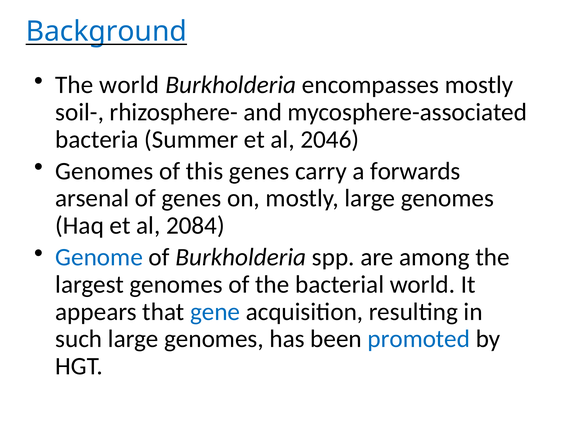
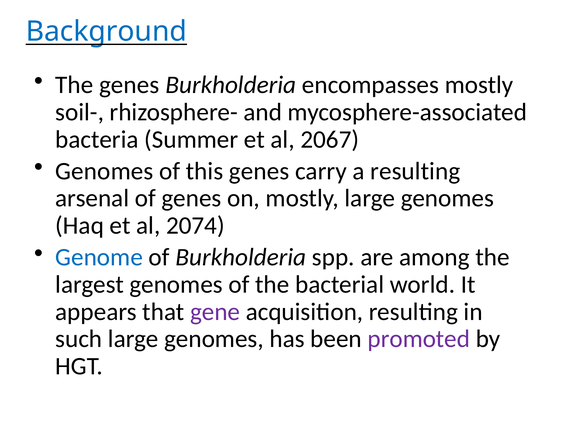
The world: world -> genes (129, 85)
2046: 2046 -> 2067 (330, 139)
a forwards: forwards -> resulting (415, 171)
2084: 2084 -> 2074 (195, 226)
gene colour: blue -> purple (215, 312)
promoted colour: blue -> purple (419, 339)
